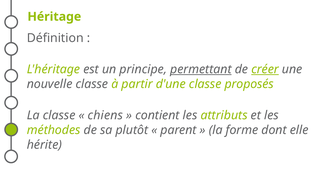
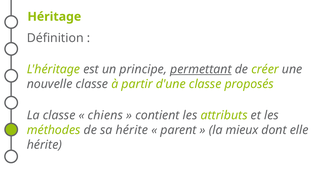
créer underline: present -> none (265, 69)
sa plutôt: plutôt -> hérite (132, 130)
forme: forme -> mieux (242, 130)
